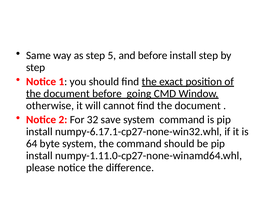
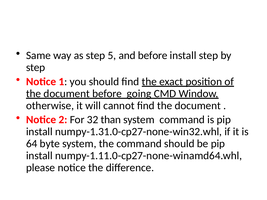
save: save -> than (111, 120)
numpy-6.17.1-cp27-none-win32.whl: numpy-6.17.1-cp27-none-win32.whl -> numpy-1.31.0-cp27-none-win32.whl (139, 132)
